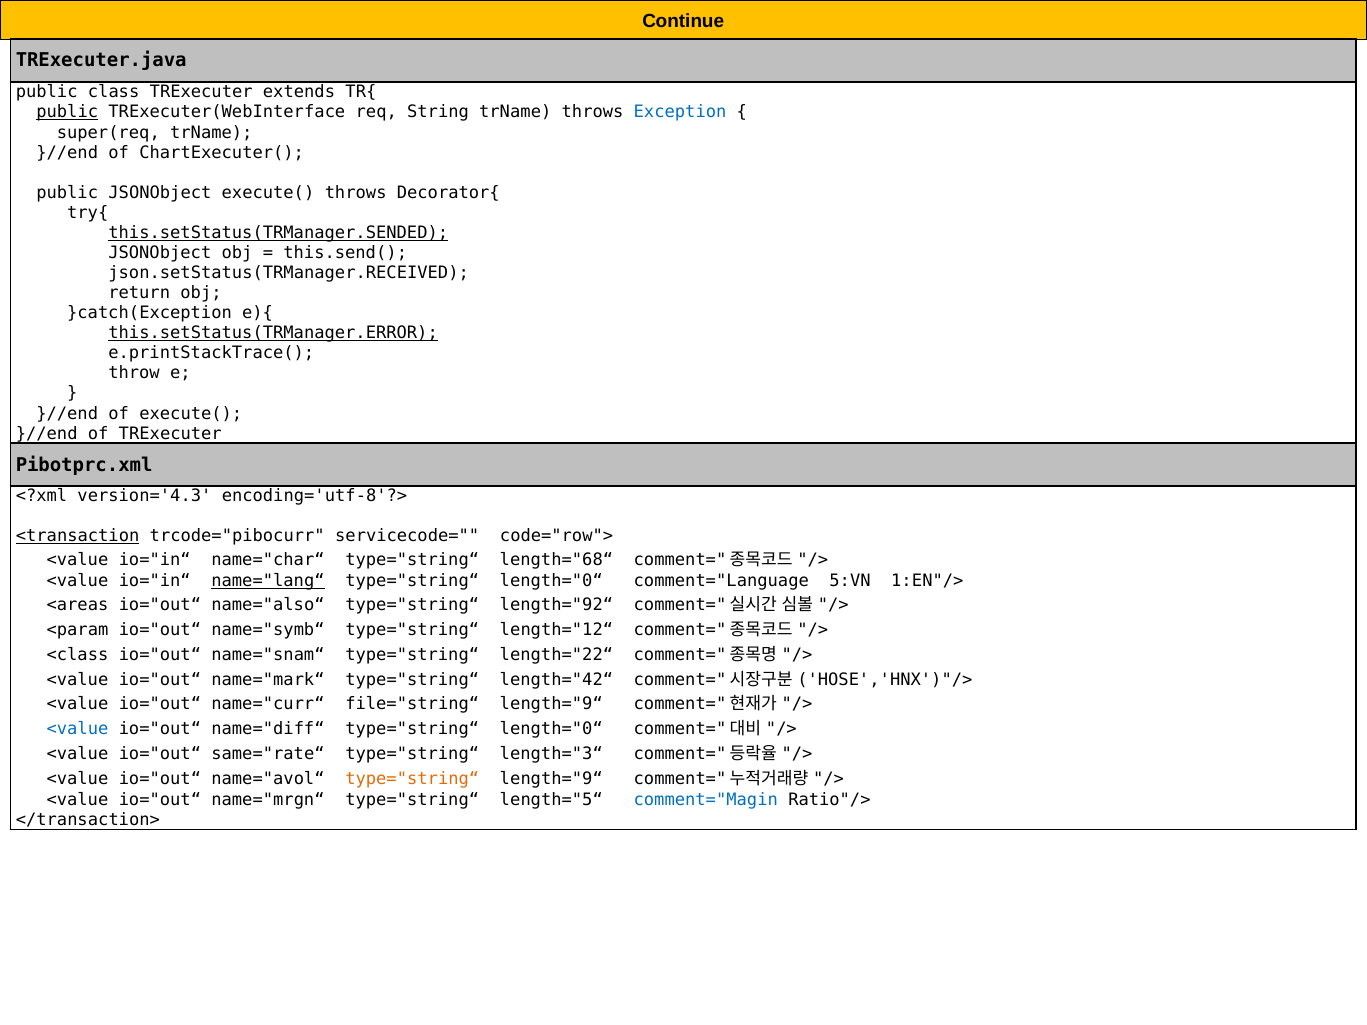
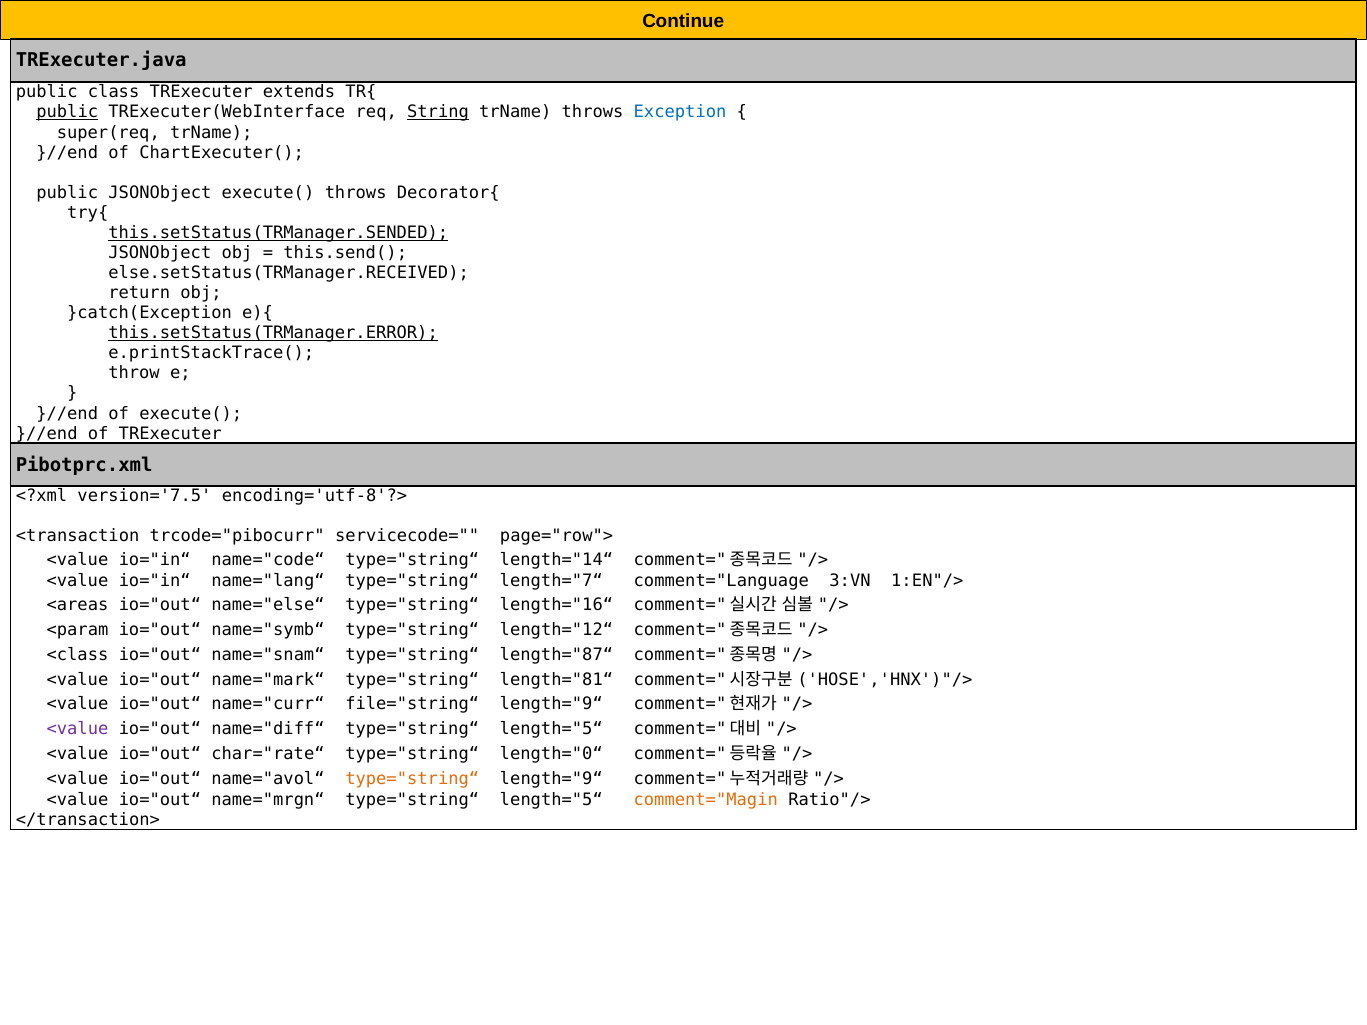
String underline: none -> present (438, 112)
json.setStatus(TRManager.RECEIVED: json.setStatus(TRManager.RECEIVED -> else.setStatus(TRManager.RECEIVED (289, 273)
version='4.3: version='4.3 -> version='7.5 (144, 496)
<transaction underline: present -> none (78, 536)
code="row">: code="row"> -> page="row"> (557, 536)
name="char“: name="char“ -> name="code“ (268, 560)
length="68“: length="68“ -> length="14“ (556, 560)
name="lang“ underline: present -> none (268, 581)
length="0“: length="0“ -> length="7“ (551, 581)
5:VN: 5:VN -> 3:VN (850, 581)
name="also“: name="also“ -> name="else“ (268, 605)
length="92“: length="92“ -> length="16“ (556, 605)
length="22“: length="22“ -> length="87“ (556, 655)
length="42“: length="42“ -> length="81“ (556, 680)
<value colour: blue -> purple (78, 729)
name="diff“ type="string“ length="0“: length="0“ -> length="5“ (551, 729)
same="rate“: same="rate“ -> char="rate“ (268, 754)
length="3“: length="3“ -> length="0“ (551, 754)
comment="Magin colour: blue -> orange (706, 800)
